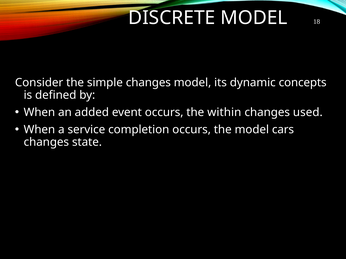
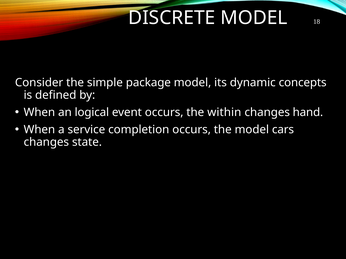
simple changes: changes -> package (148, 83)
added: added -> logical (92, 113)
used: used -> hand (308, 113)
